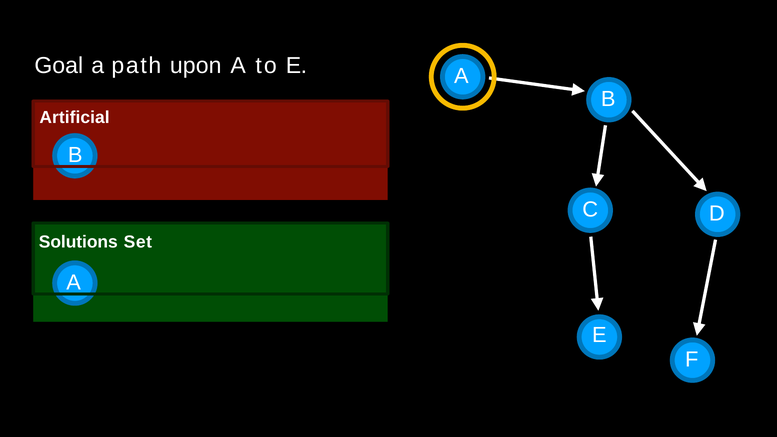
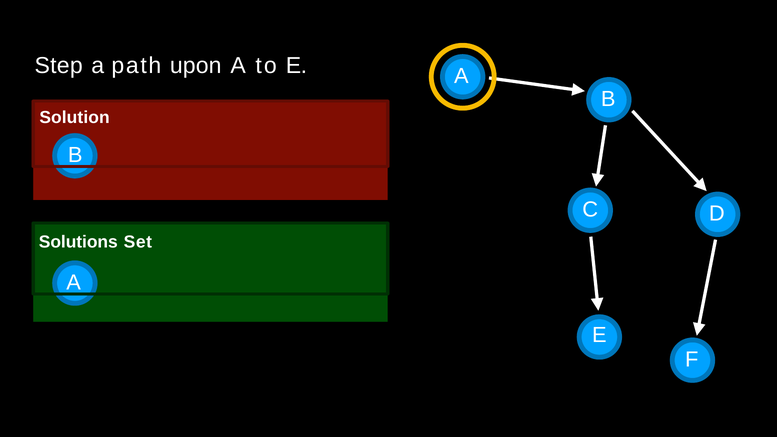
Goal: Goal -> Step (59, 66)
Artificial: Artificial -> Solution (75, 118)
